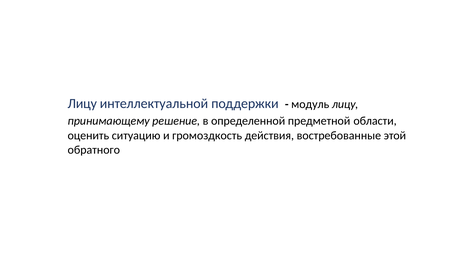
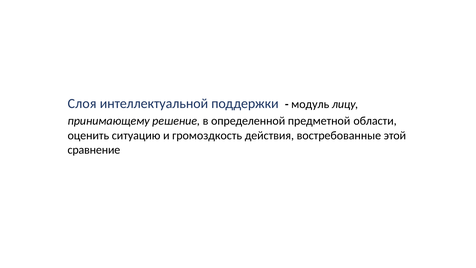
Лицу: Лицу -> Слоя (82, 104)
обратного: обратного -> сравнение (94, 150)
